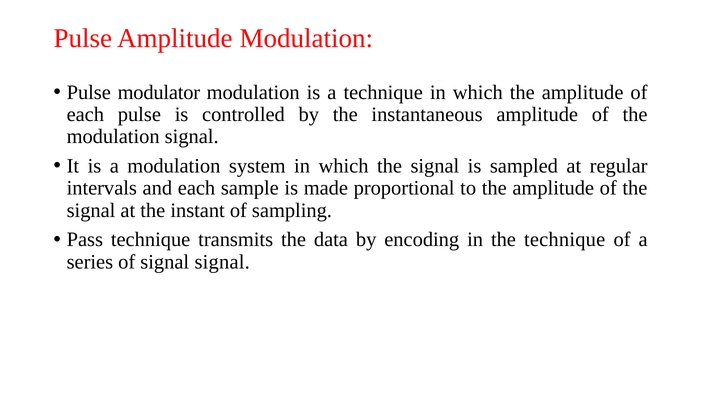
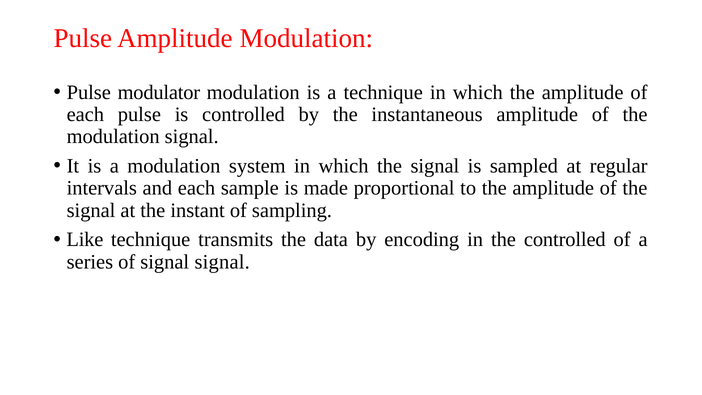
Pass: Pass -> Like (85, 240)
the technique: technique -> controlled (565, 240)
